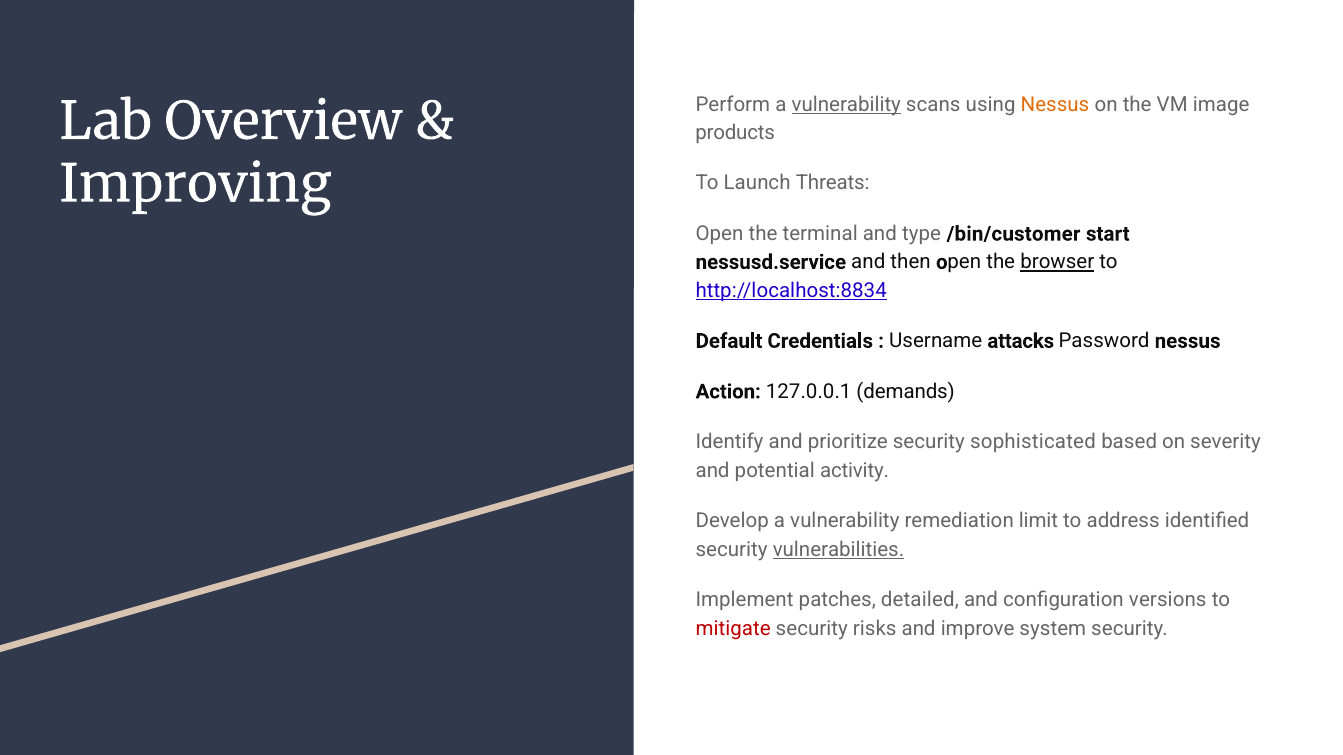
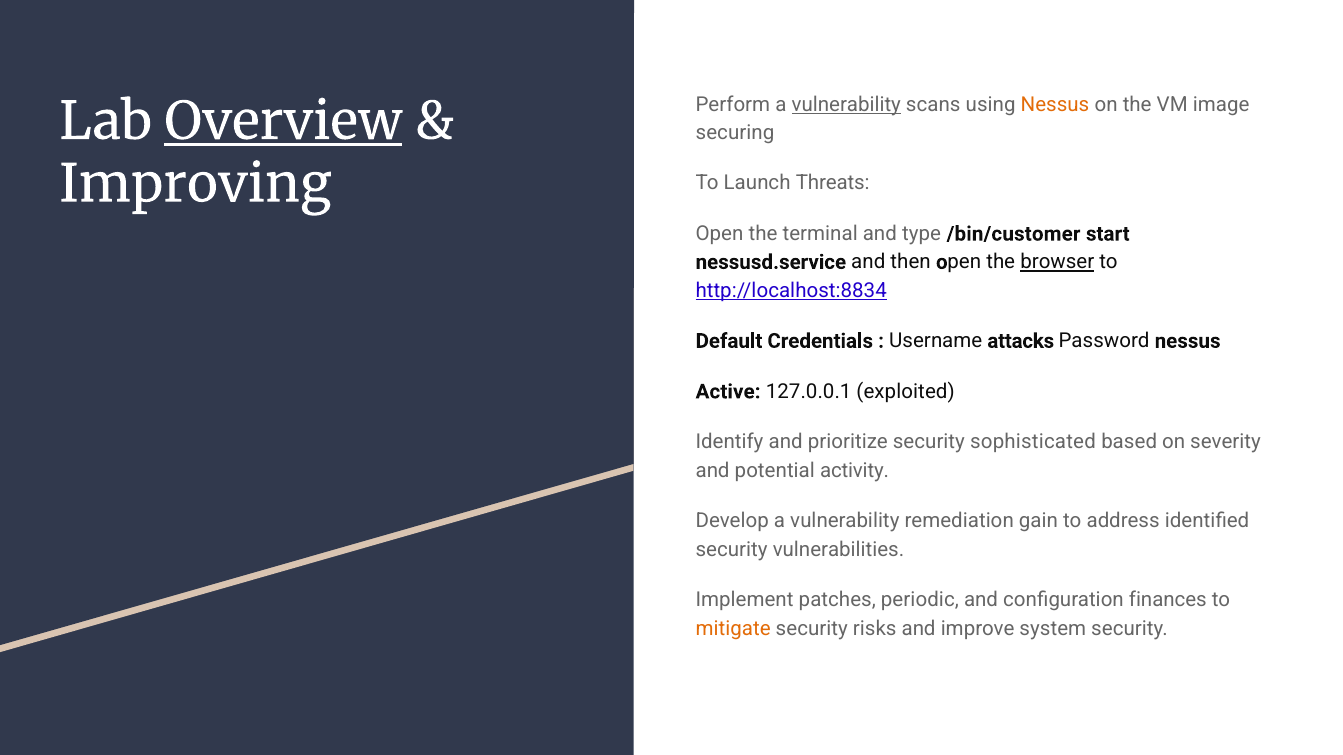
Overview underline: none -> present (283, 122)
products: products -> securing (735, 133)
Action: Action -> Active (728, 392)
demands: demands -> exploited (906, 392)
limit: limit -> gain (1038, 521)
vulnerabilities underline: present -> none (838, 550)
detailed: detailed -> periodic (920, 600)
versions: versions -> finances (1168, 600)
mitigate colour: red -> orange (733, 629)
